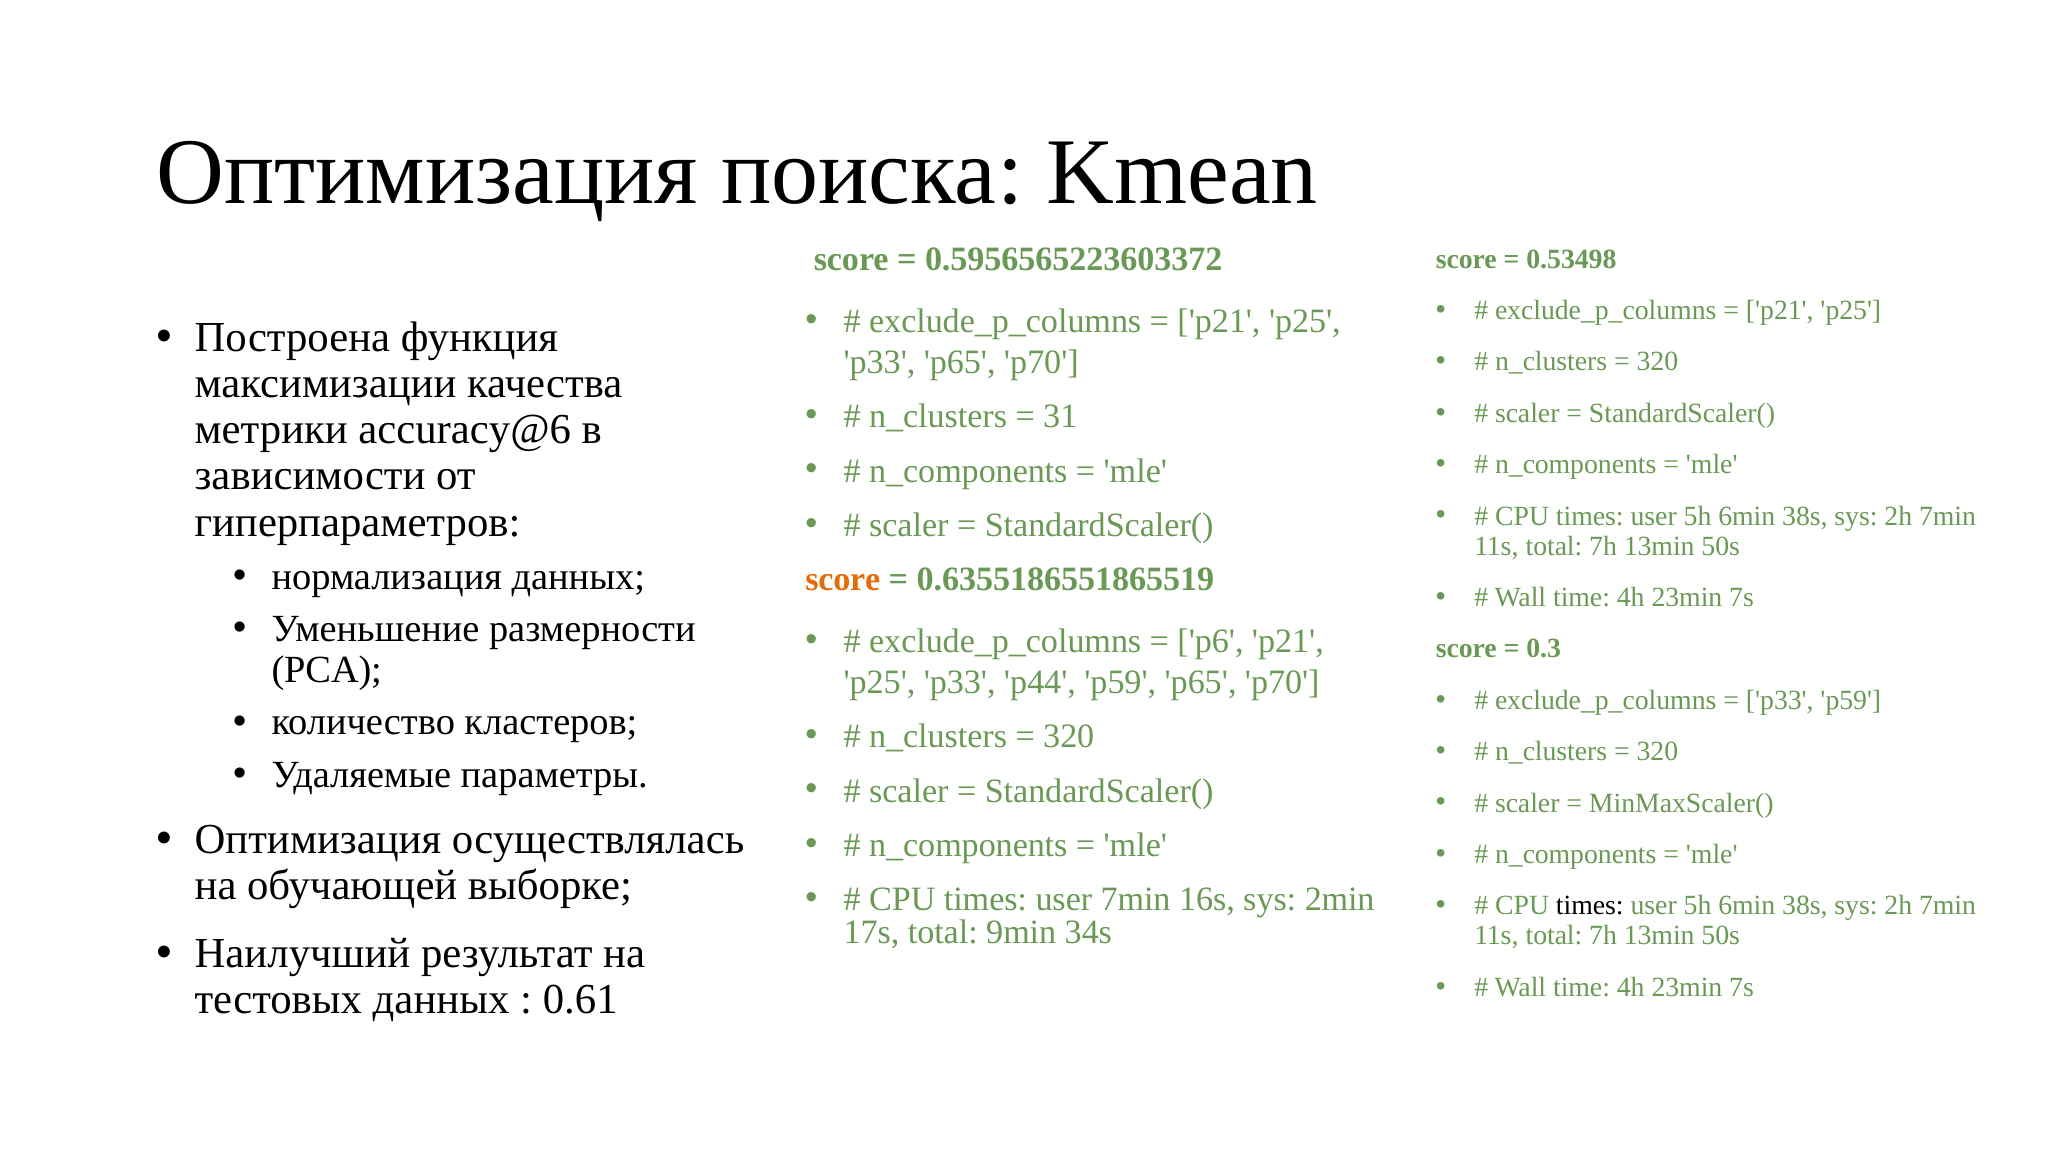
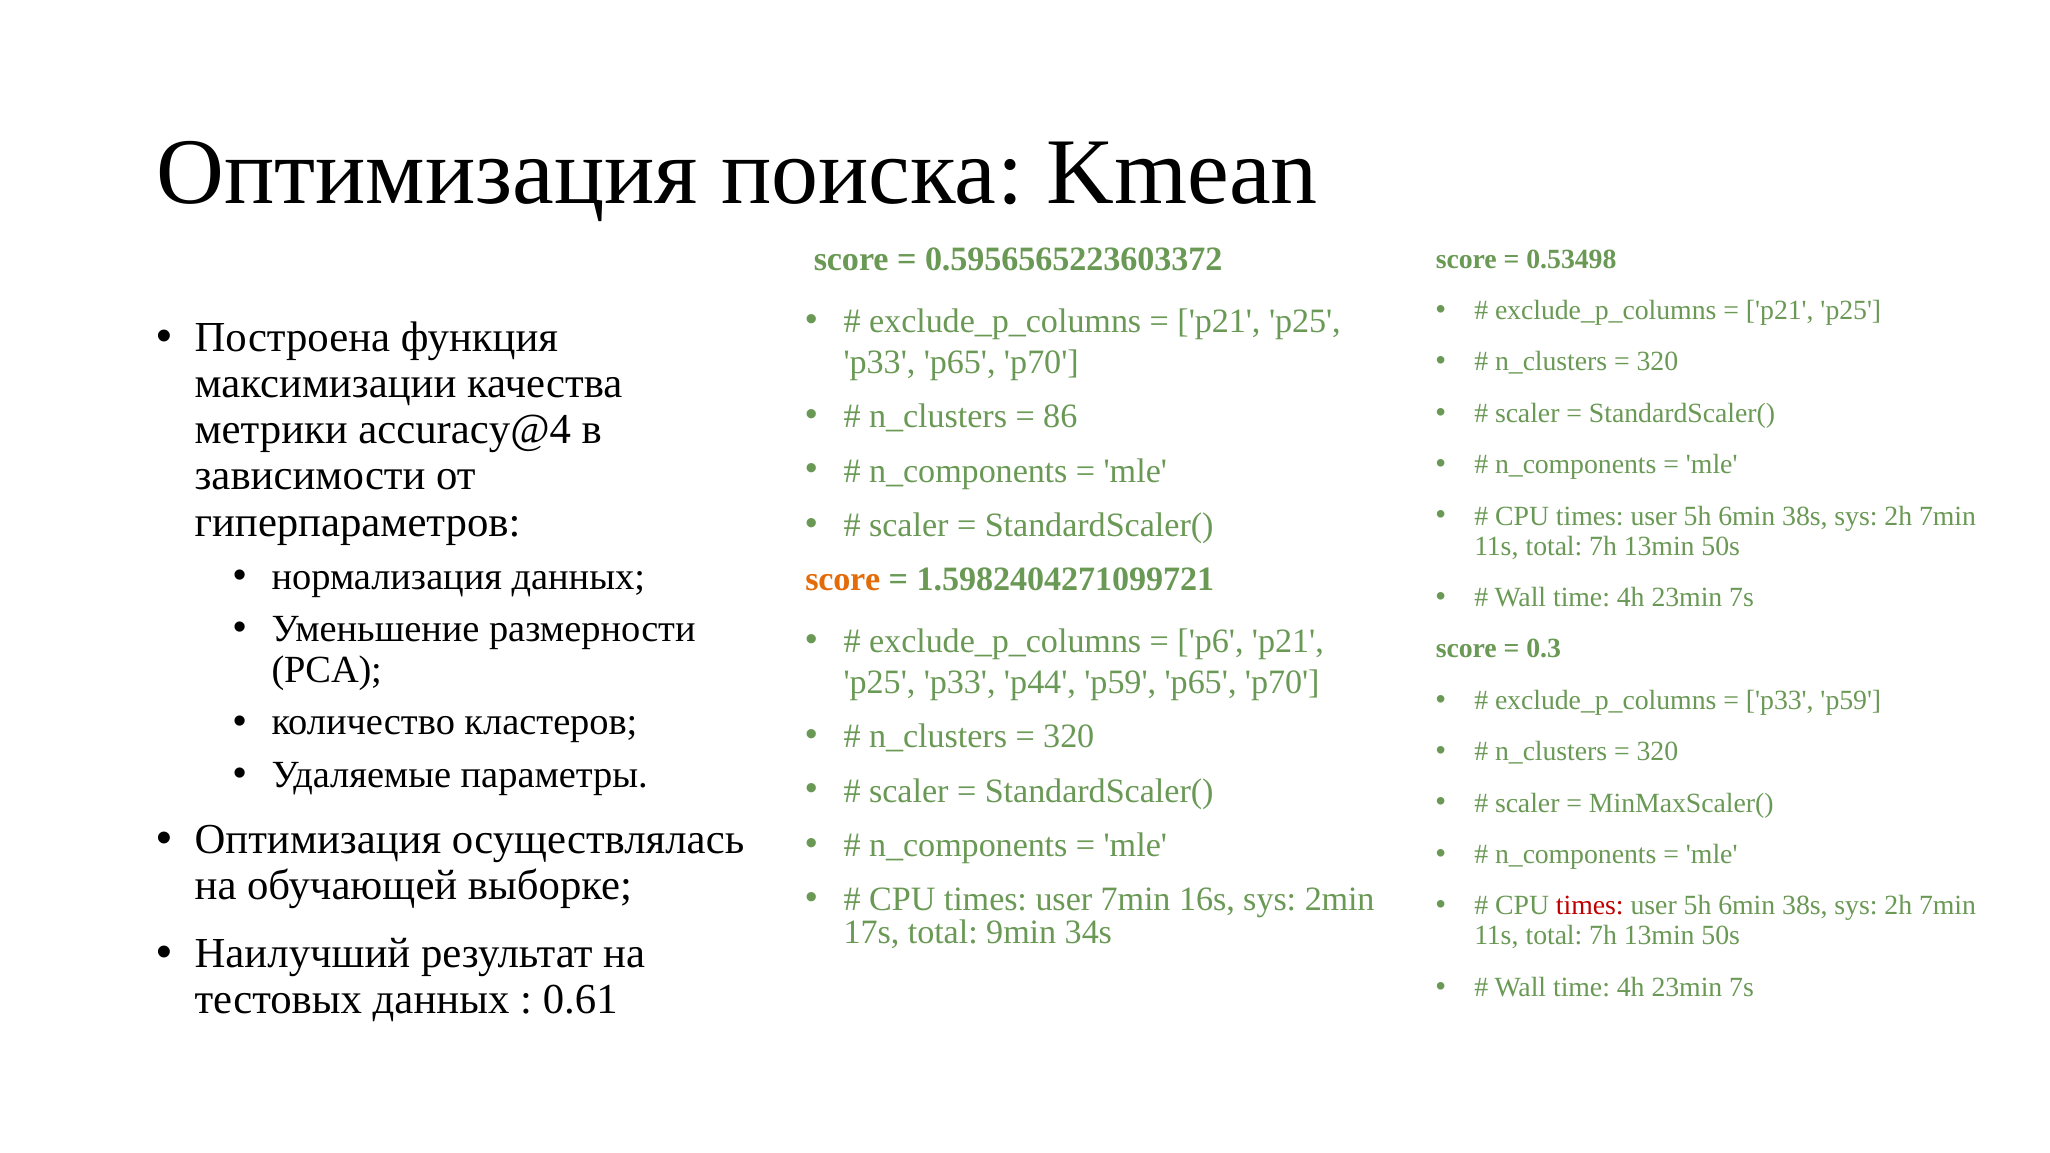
31: 31 -> 86 (1060, 417)
accuracy@6: accuracy@6 -> accuracy@4 (465, 430)
0.6355186551865519: 0.6355186551865519 -> 1.5982404271099721 (1065, 579)
times colour: black -> red (1590, 906)
